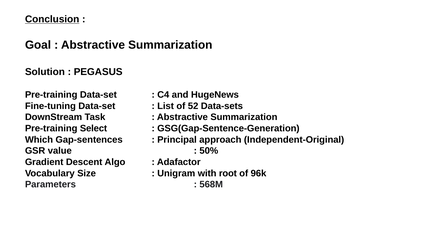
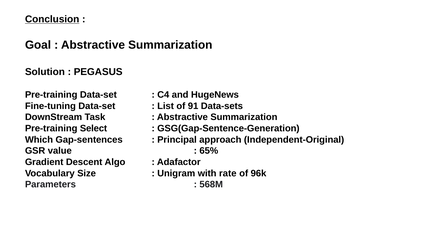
52: 52 -> 91 (193, 106)
50%: 50% -> 65% (209, 151)
root: root -> rate (228, 174)
